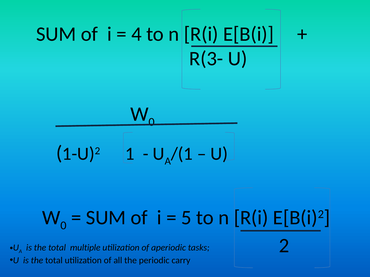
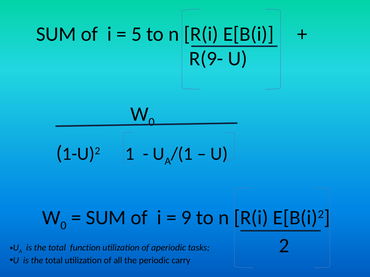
4: 4 -> 5 (136, 34)
R(3-: R(3- -> R(9- (206, 59)
5: 5 -> 9 (186, 218)
multiple: multiple -> function (85, 248)
